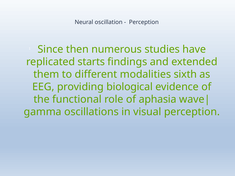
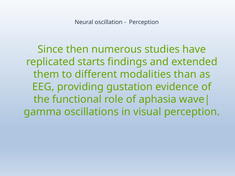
sixth: sixth -> than (185, 74)
biological: biological -> gustation (130, 87)
